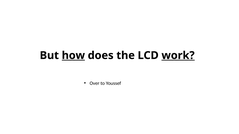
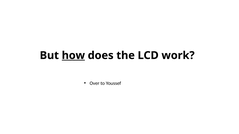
work underline: present -> none (178, 56)
